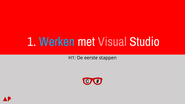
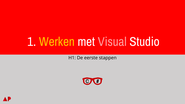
Werken colour: light blue -> yellow (57, 42)
